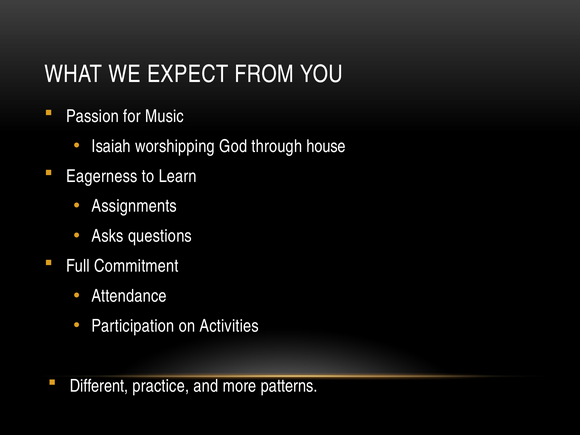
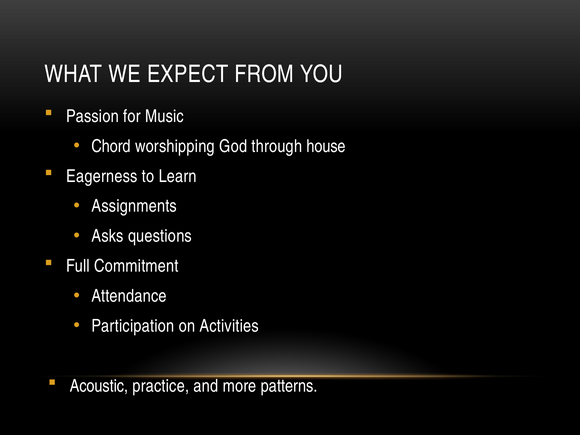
Isaiah: Isaiah -> Chord (111, 146)
Different: Different -> Acoustic (99, 386)
